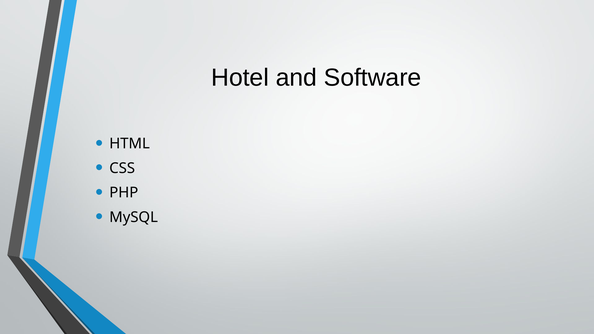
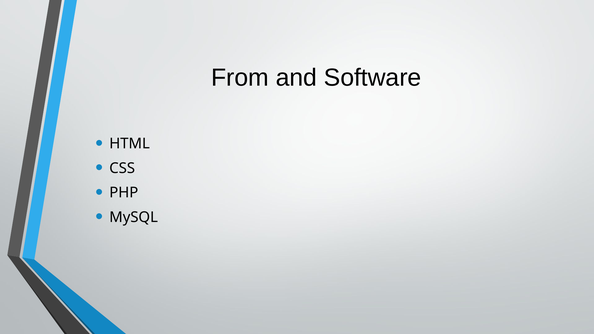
Hotel: Hotel -> From (240, 78)
